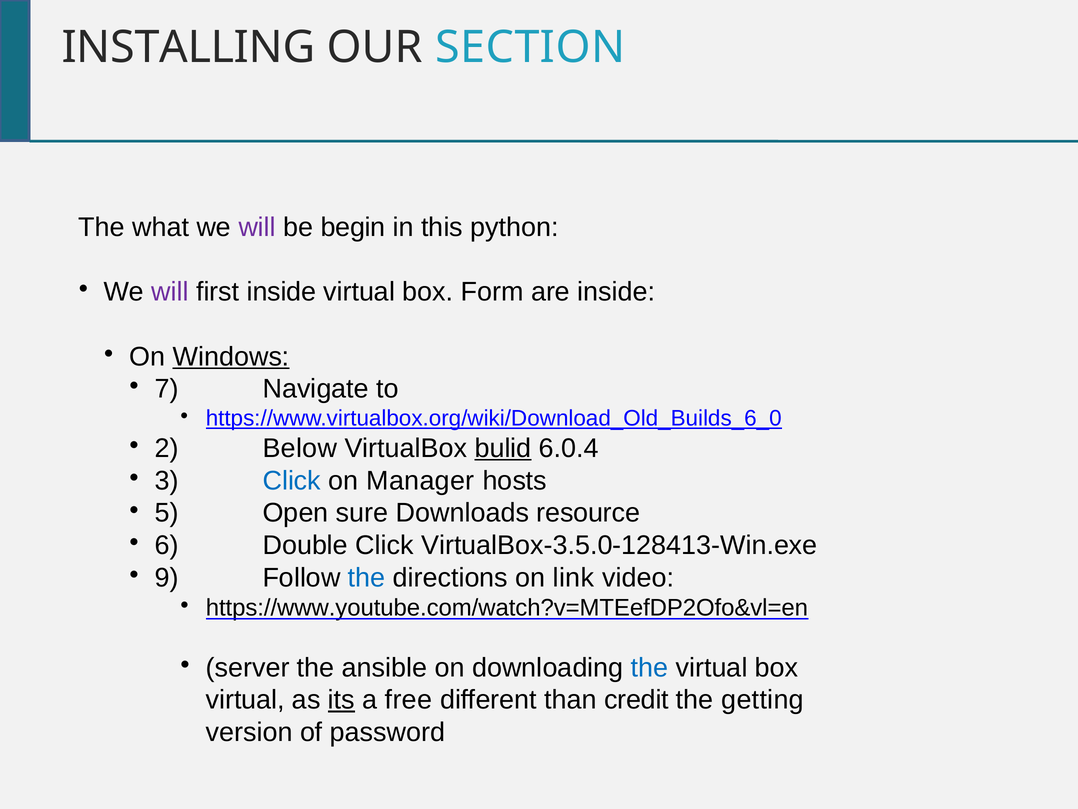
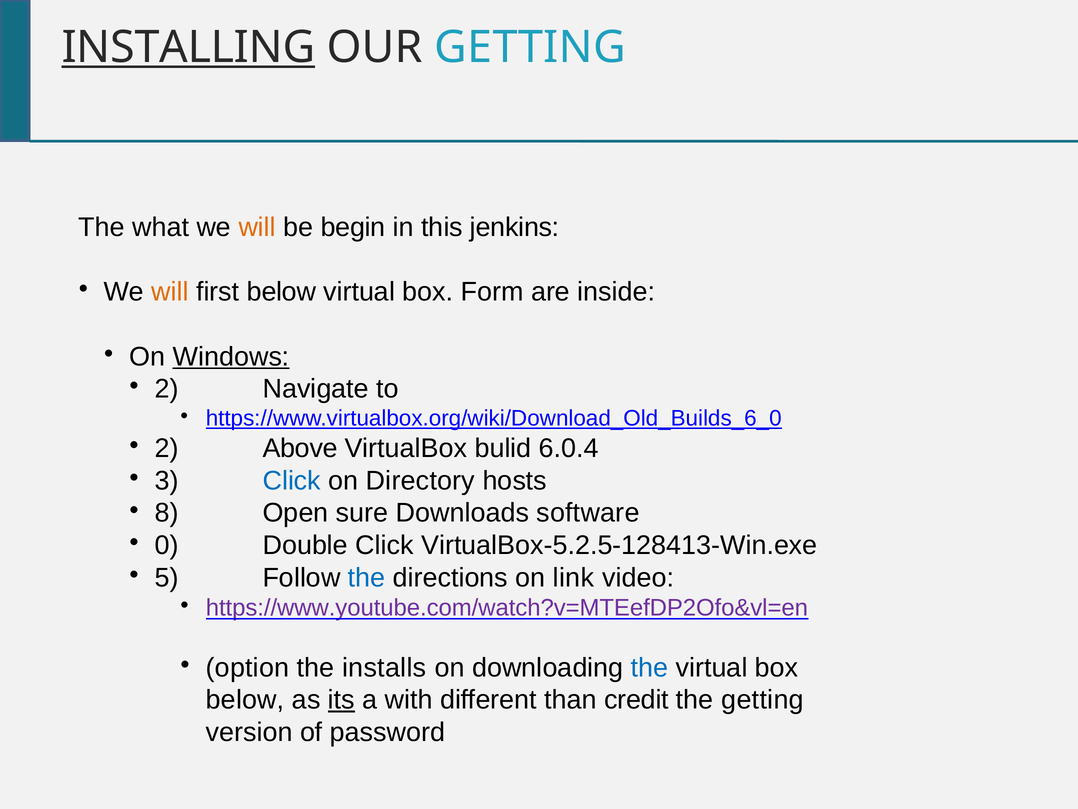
INSTALLING underline: none -> present (188, 47)
OUR SECTION: SECTION -> GETTING (530, 47)
will colour: purple -> orange (257, 227)
python: python -> jenkins (515, 227)
will colour: purple -> orange (170, 292)
first inside: inside -> below (281, 292)
7: 7 -> 2 (167, 389)
Below: Below -> Above (300, 448)
bulid underline: present -> none (503, 448)
Manager: Manager -> Directory (420, 480)
5: 5 -> 8 (167, 513)
resource: resource -> software (588, 513)
6: 6 -> 0 (167, 545)
VirtualBox-3.5.0-128413-Win.exe: VirtualBox-3.5.0-128413-Win.exe -> VirtualBox-5.2.5-128413-Win.exe (619, 545)
9: 9 -> 5 (167, 577)
https://www.youtube.com/watch?v=MTEefDP2Ofo&vl=en colour: black -> purple (507, 608)
server: server -> option (248, 667)
ansible: ansible -> installs (384, 667)
virtual: virtual -> below (245, 700)
free: free -> with (409, 700)
